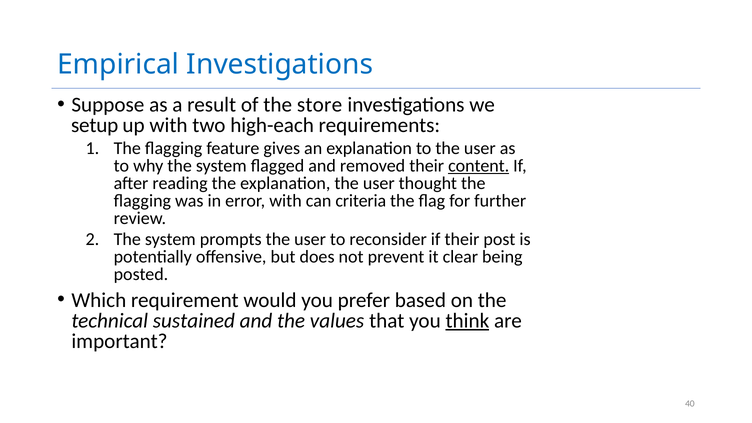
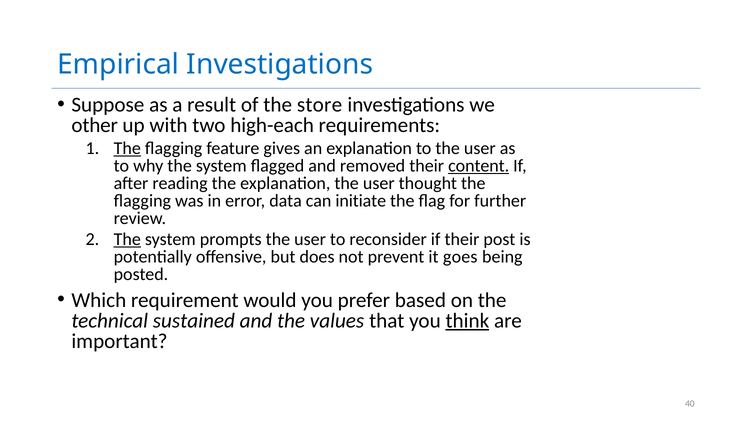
setup: setup -> other (95, 125)
The underline: none -> present (127, 148)
error with: with -> data (286, 201)
criteria: criteria -> initiate (361, 201)
The underline: none -> present (127, 239)
clear: clear -> goes (460, 257)
